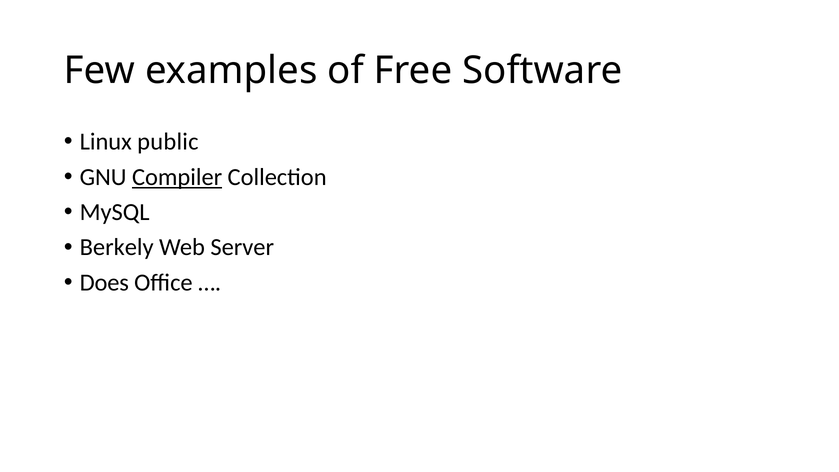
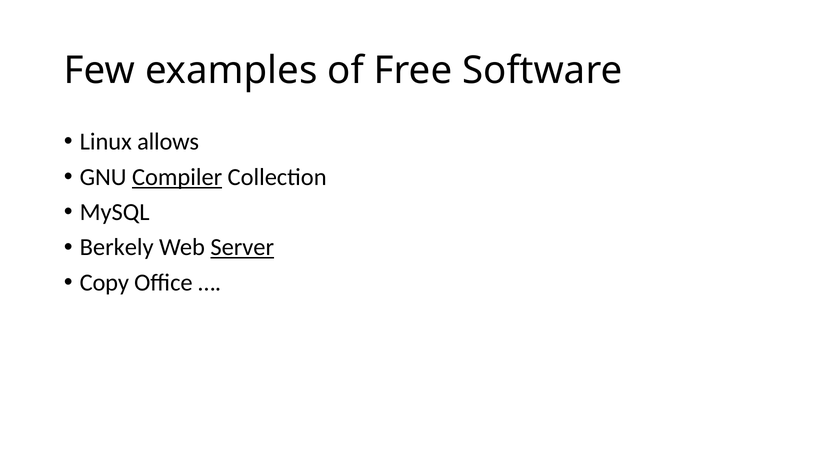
public: public -> allows (168, 142)
Server underline: none -> present (242, 247)
Does: Does -> Copy (104, 283)
